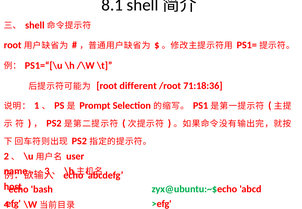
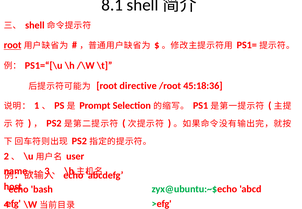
root underline: none -> present (13, 45)
different: different -> directive (138, 86)
71:18:36: 71:18:36 -> 45:18:36 (203, 86)
